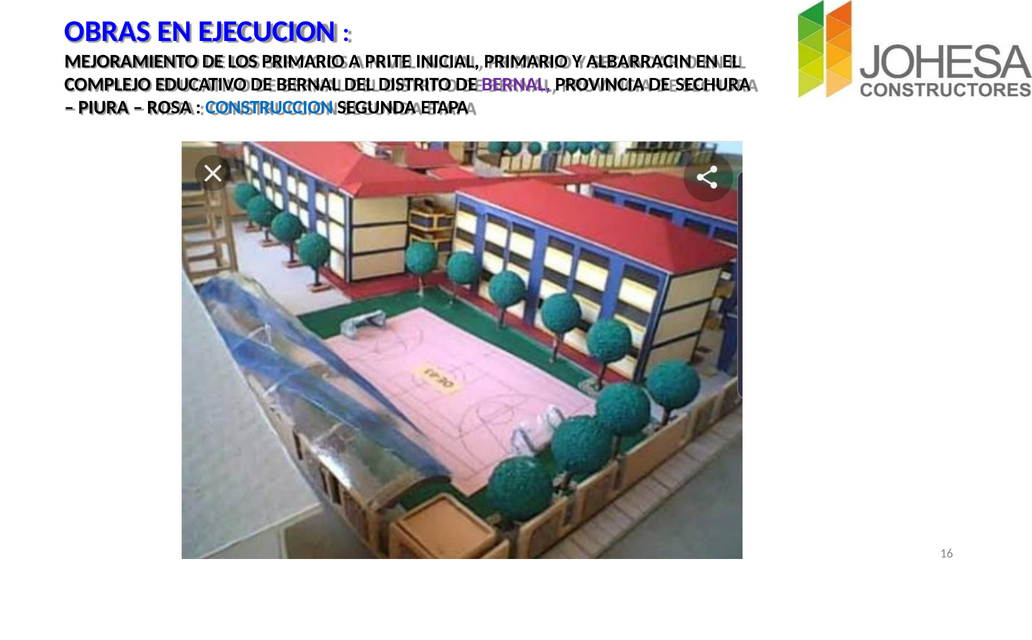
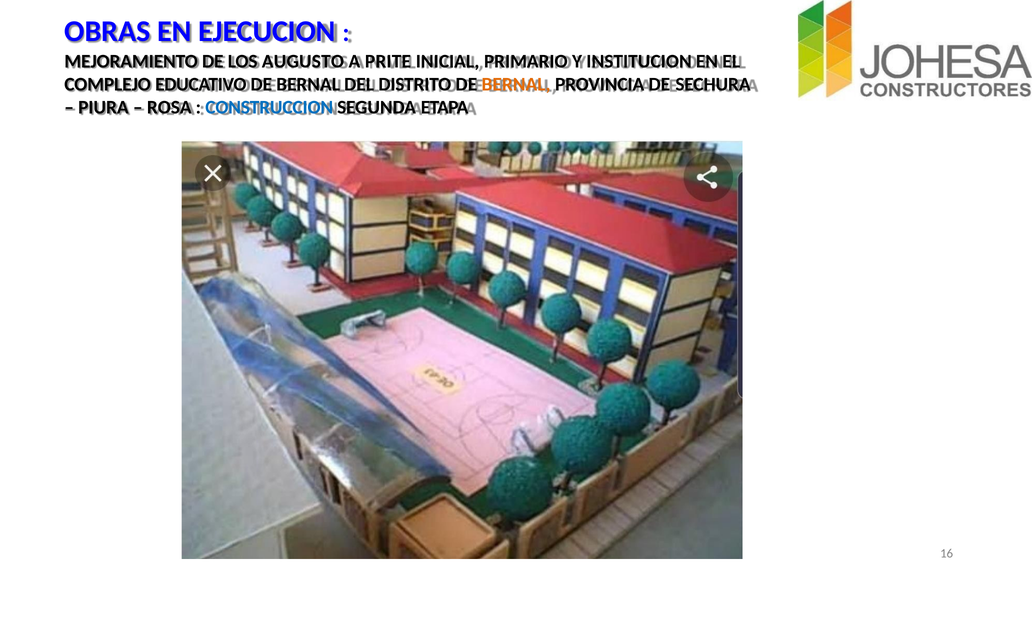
LOS PRIMARIO: PRIMARIO -> AUGUSTO (303, 61)
ALBARRACIN: ALBARRACIN -> INSTITUCION (639, 61)
BERNAL colour: purple -> orange (516, 84)
